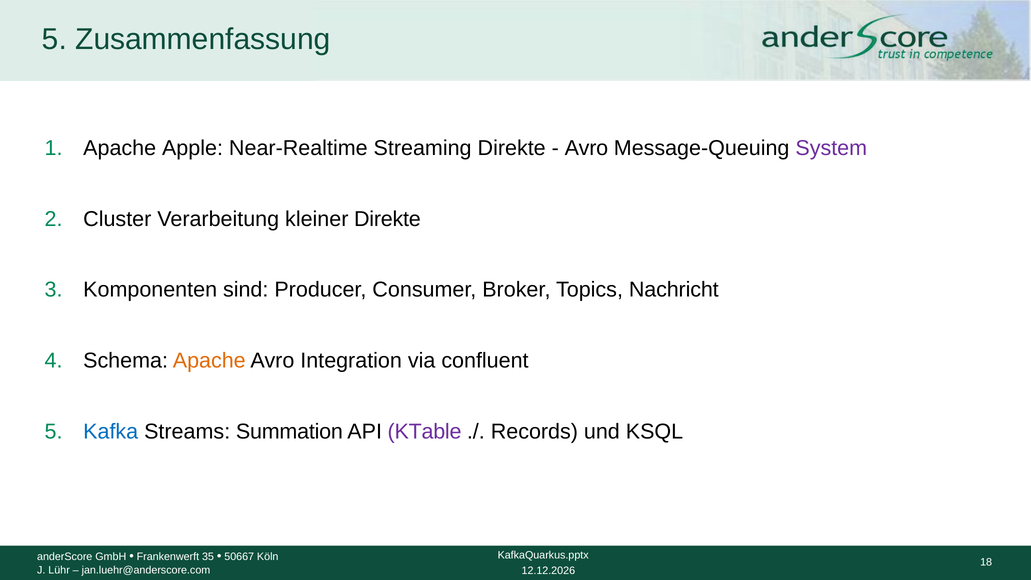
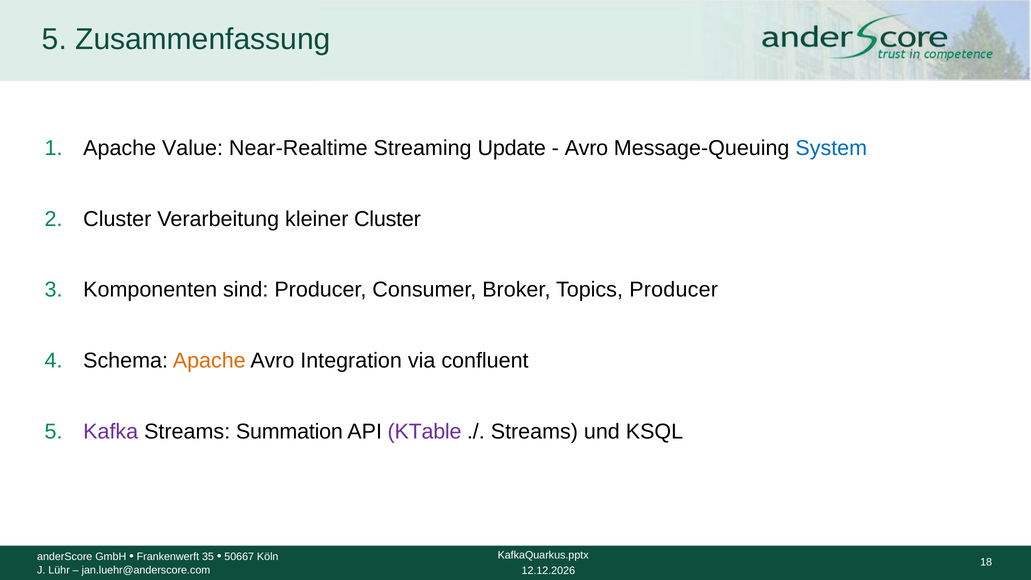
Apple: Apple -> Value (193, 148)
Streaming Direkte: Direkte -> Update (512, 148)
System colour: purple -> blue (831, 148)
kleiner Direkte: Direkte -> Cluster (387, 219)
Topics Nachricht: Nachricht -> Producer (674, 290)
Kafka colour: blue -> purple (111, 432)
Records: Records -> Streams (534, 432)
